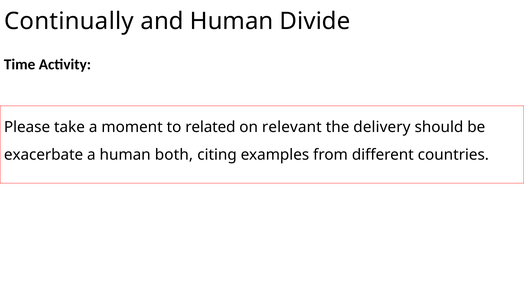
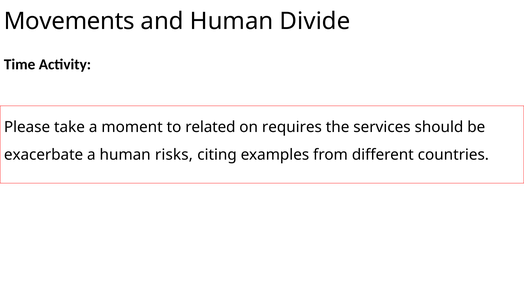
Continually: Continually -> Movements (69, 21)
relevant: relevant -> requires (292, 127)
delivery: delivery -> services (382, 127)
both: both -> risks (174, 155)
